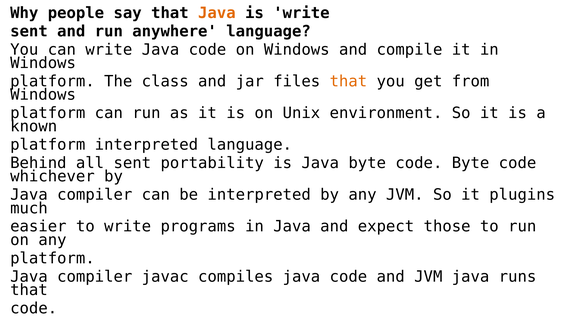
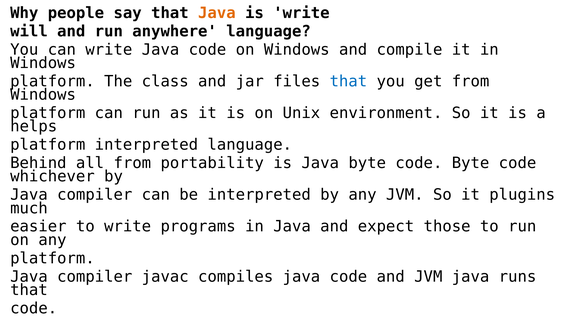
sent: sent -> will (29, 31)
that colour: orange -> blue (348, 81)
known: known -> helps (34, 127)
all sent: sent -> from (132, 163)
